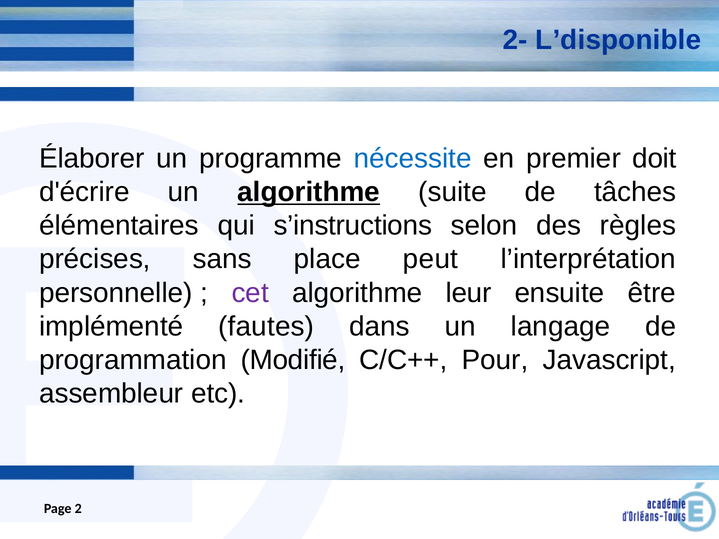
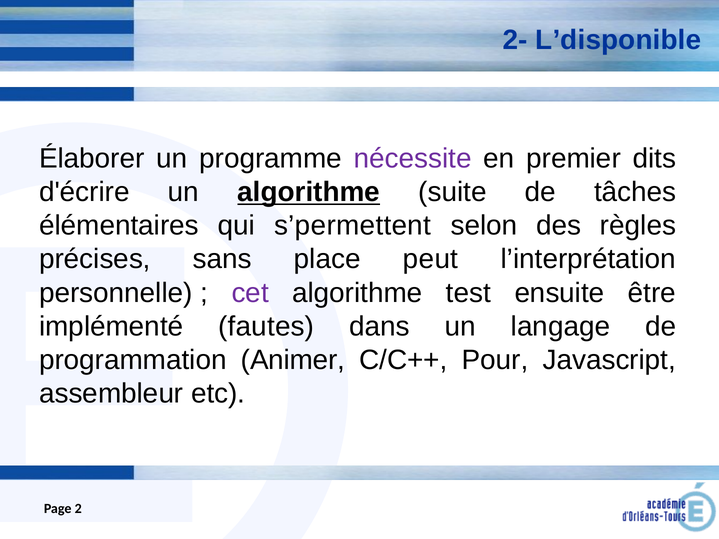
nécessite colour: blue -> purple (413, 159)
doit: doit -> dits (654, 159)
s’instructions: s’instructions -> s’permettent (353, 226)
leur: leur -> test (468, 293)
Modifié: Modifié -> Animer (293, 360)
